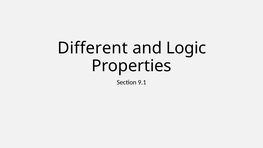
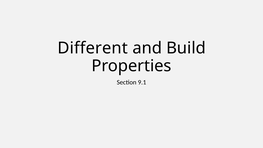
Logic: Logic -> Build (186, 48)
